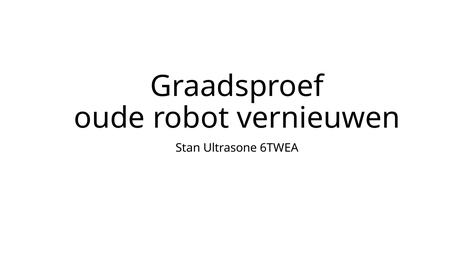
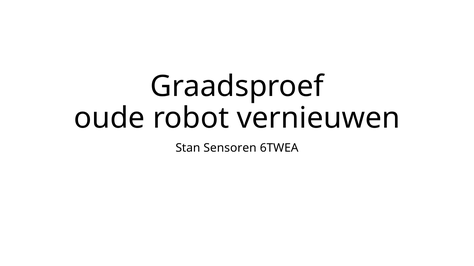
Ultrasone: Ultrasone -> Sensoren (230, 148)
